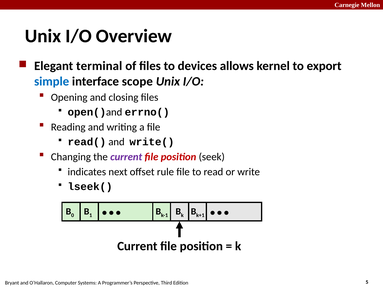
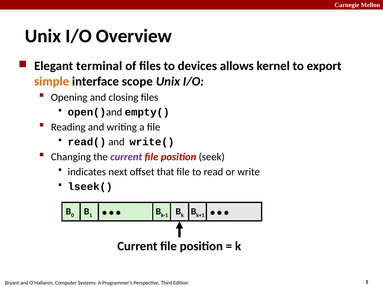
simple colour: blue -> orange (52, 81)
errno(: errno( -> empty( (147, 112)
rule: rule -> that (165, 172)
